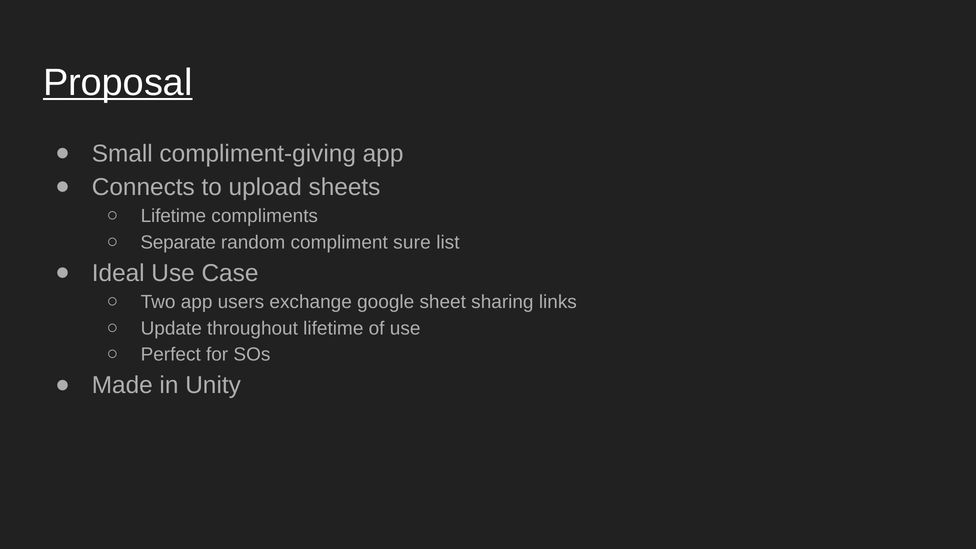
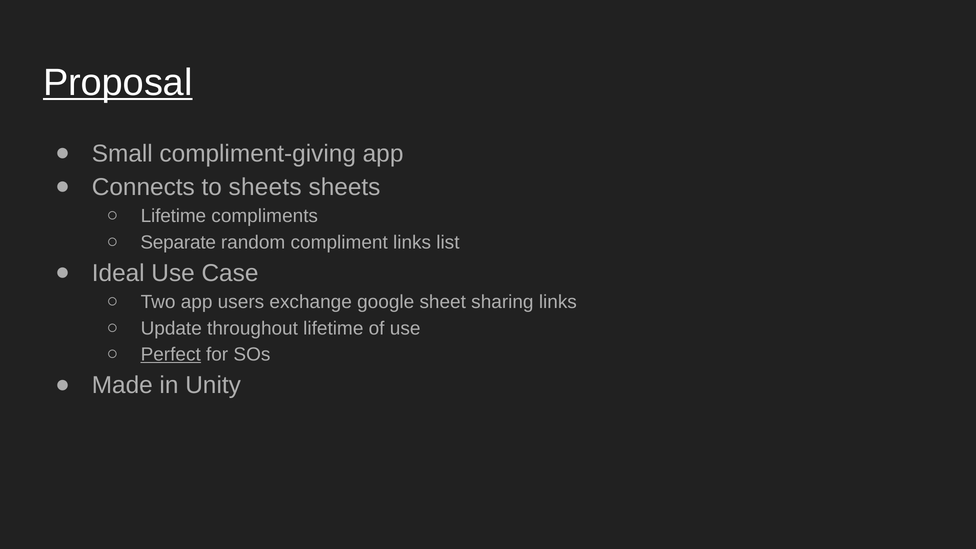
to upload: upload -> sheets (265, 187)
compliment sure: sure -> links (412, 242)
Perfect underline: none -> present (171, 355)
